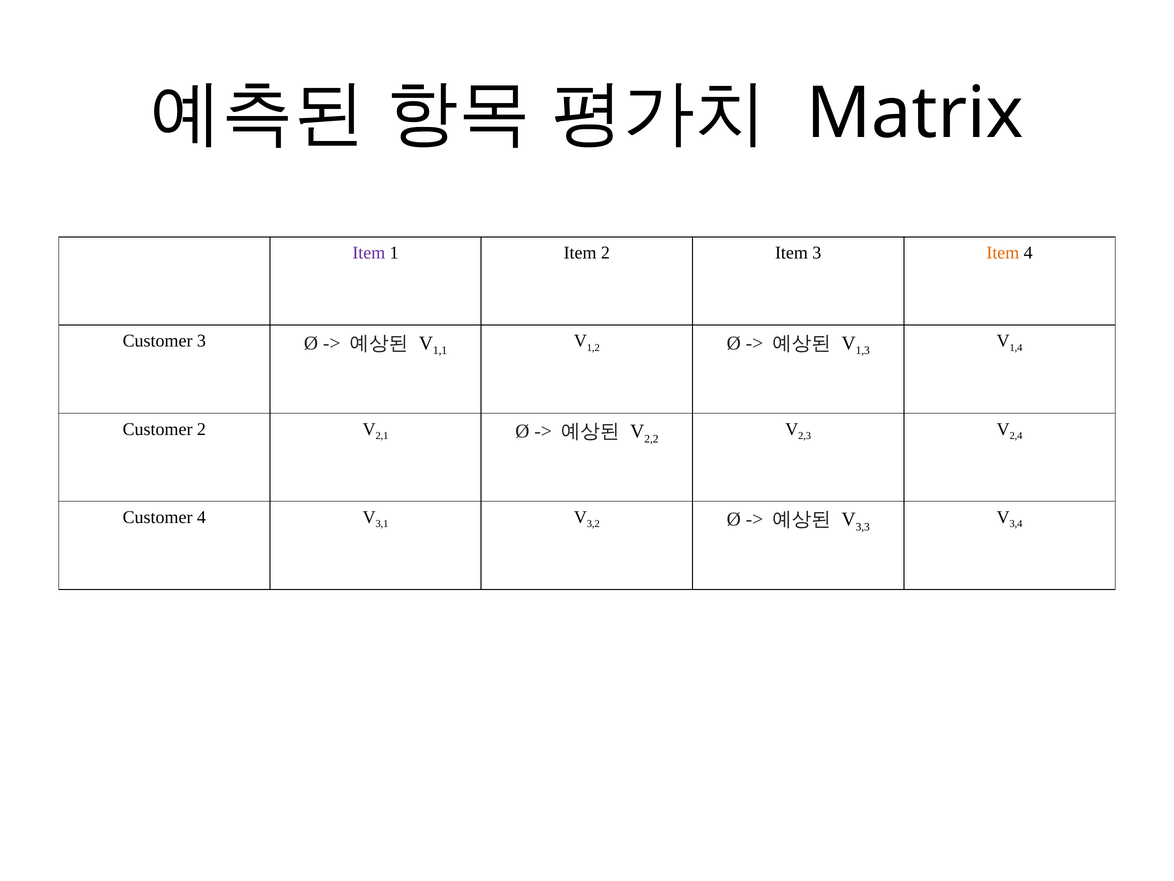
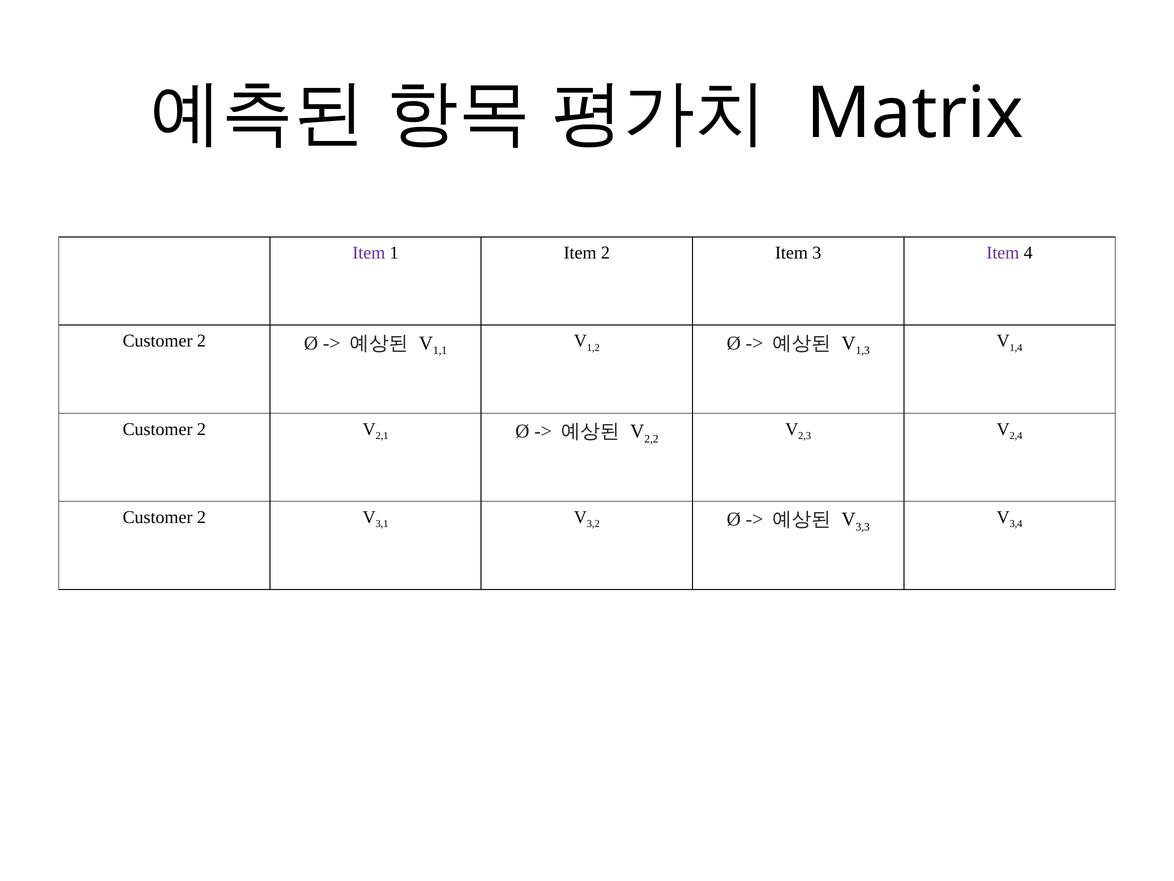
Item colour: orange -> purple (1003, 253)
3: 3 -> 2 (201, 341)
4: 4 -> 2 (201, 517)
